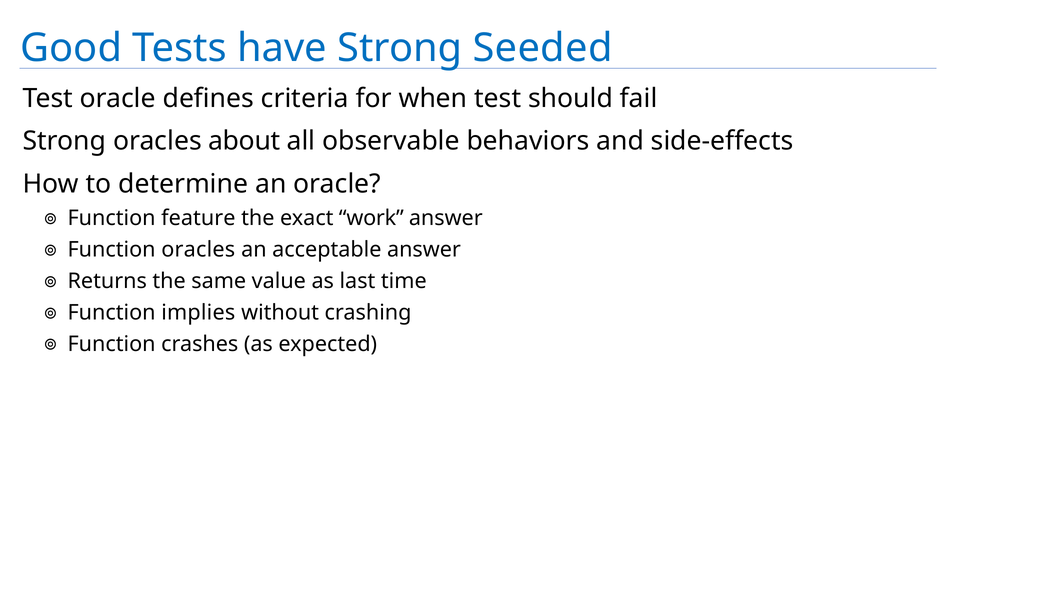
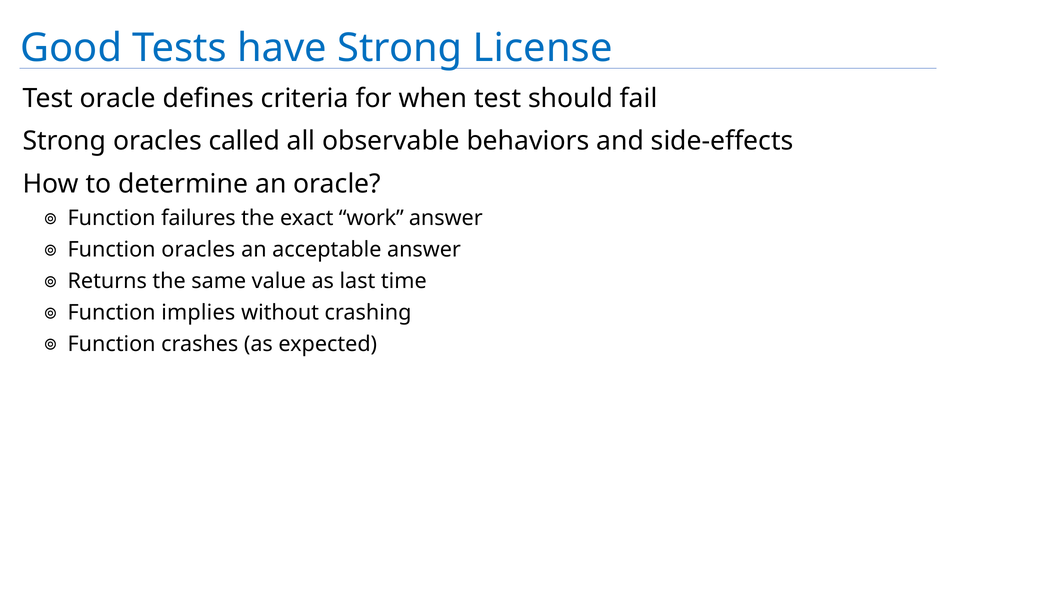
Seeded: Seeded -> License (543, 48)
about: about -> called (244, 141)
feature: feature -> failures (198, 218)
